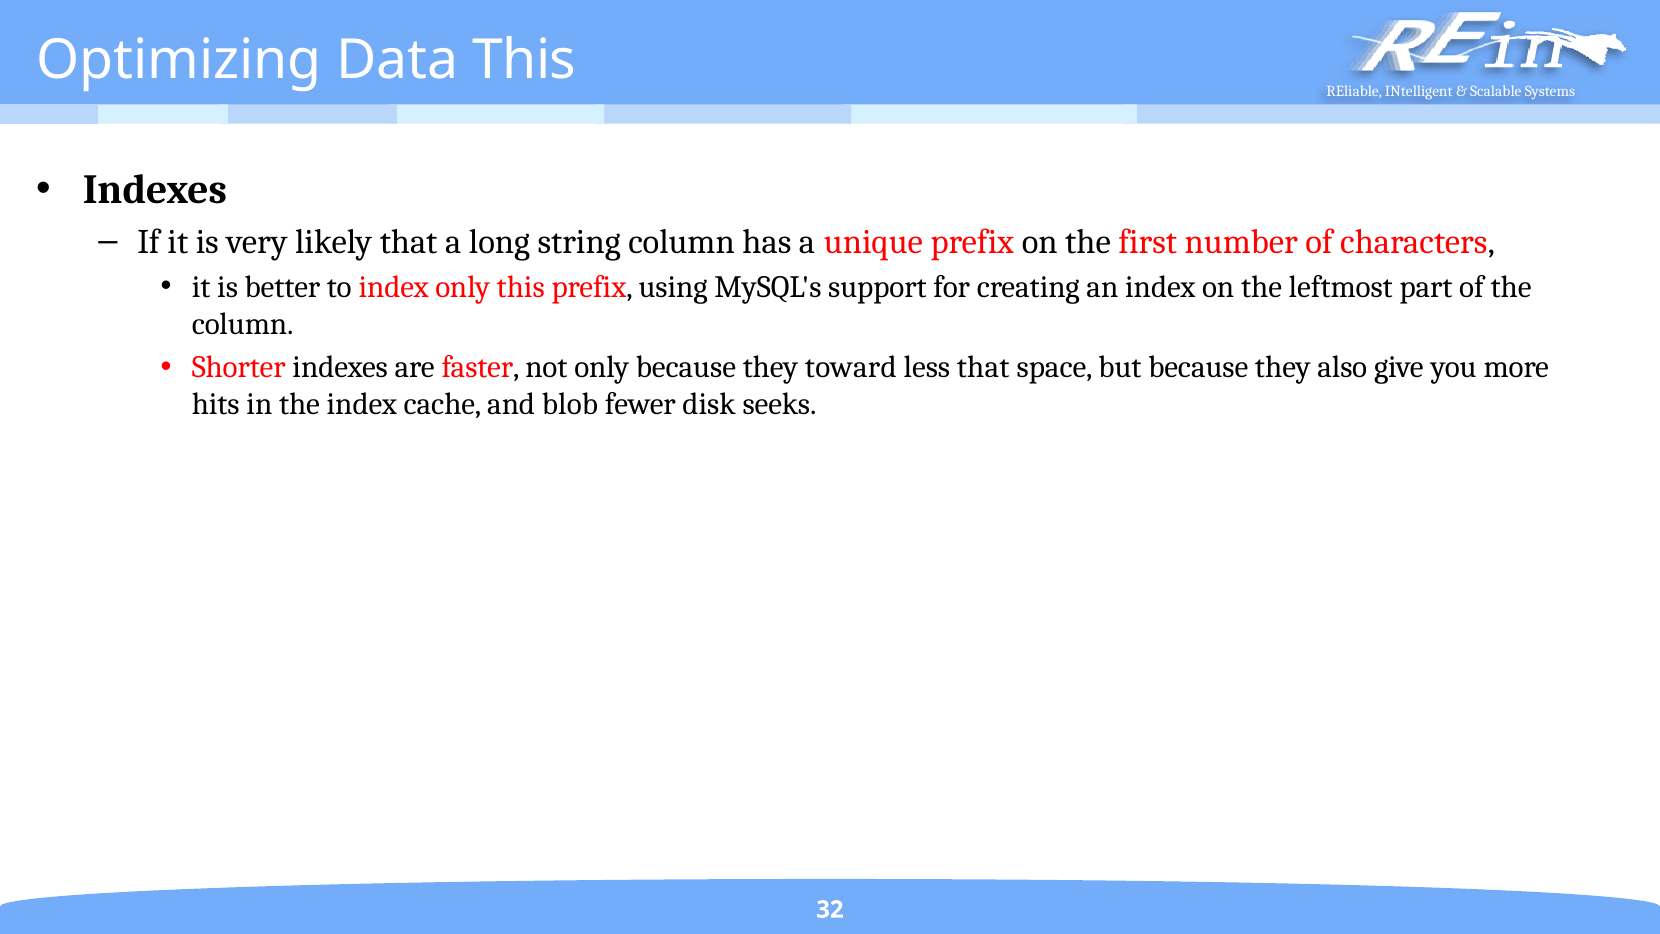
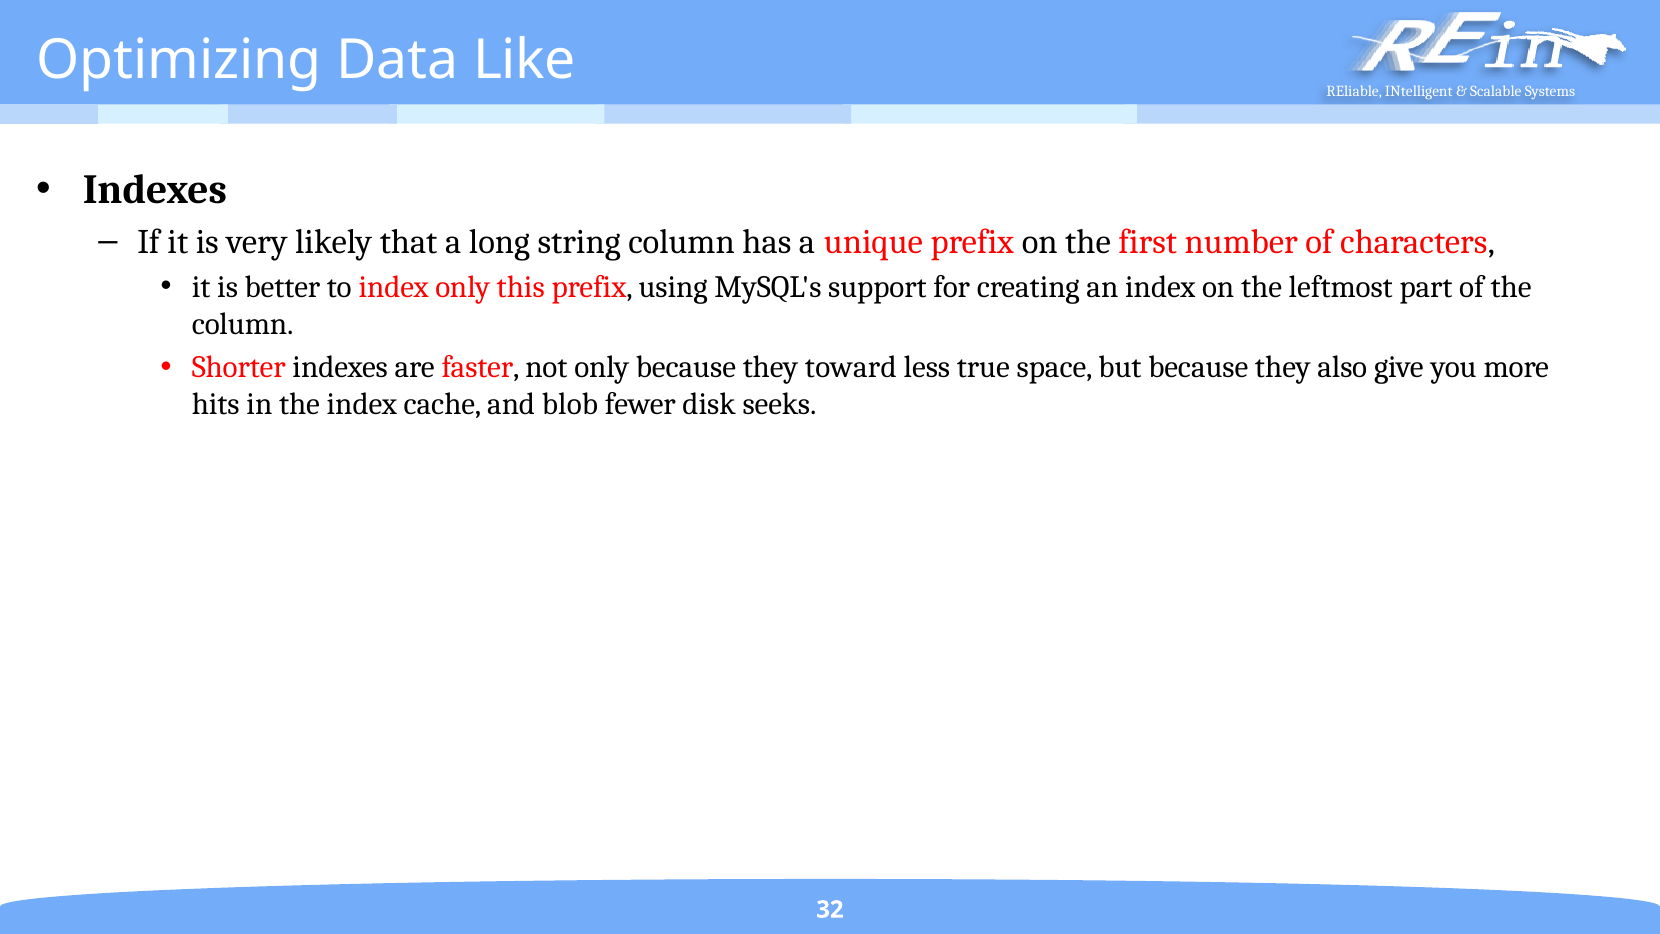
Data This: This -> Like (524, 61)
less that: that -> true (983, 367)
